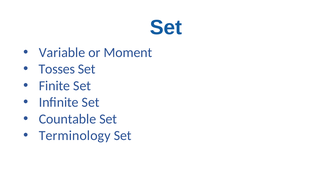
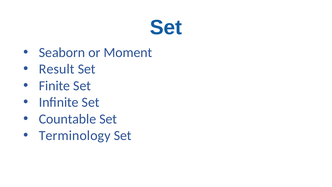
Variable: Variable -> Seaborn (62, 52)
Tosses: Tosses -> Result (57, 69)
